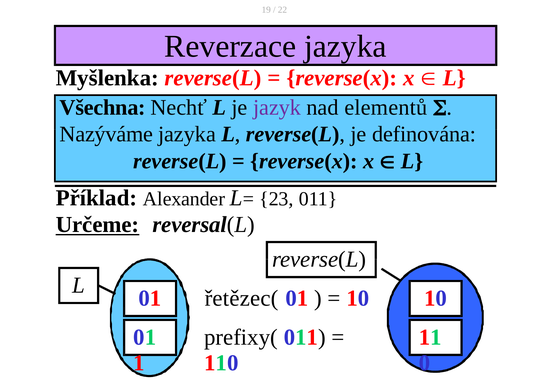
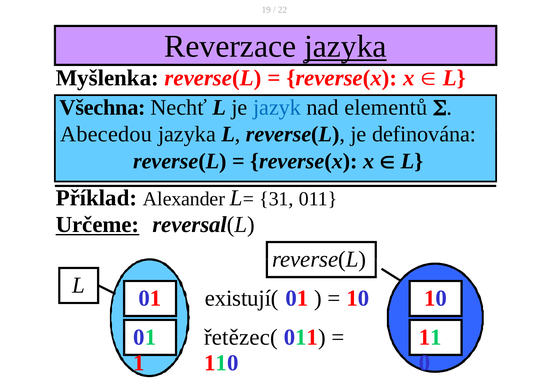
jazyka underline: none -> present (345, 47)
jazyk colour: purple -> blue (277, 108)
Nazýváme: Nazýváme -> Abecedou (106, 134)
23: 23 -> 31 (276, 199)
řetězec(: řetězec( -> existují( (242, 299)
prefixy(: prefixy( -> řetězec( (241, 337)
